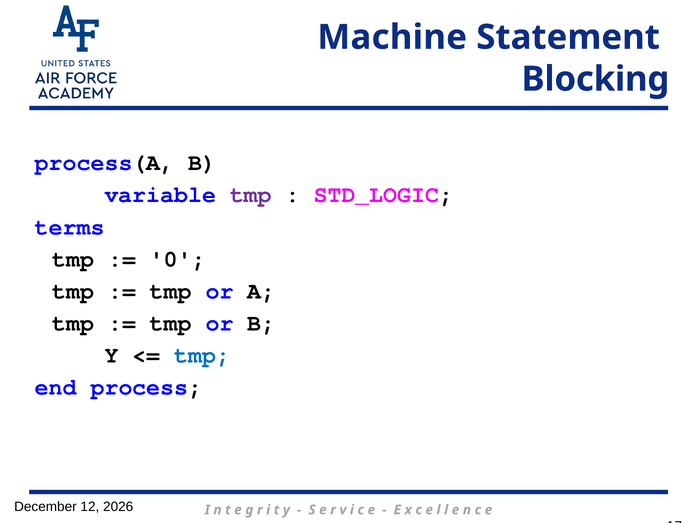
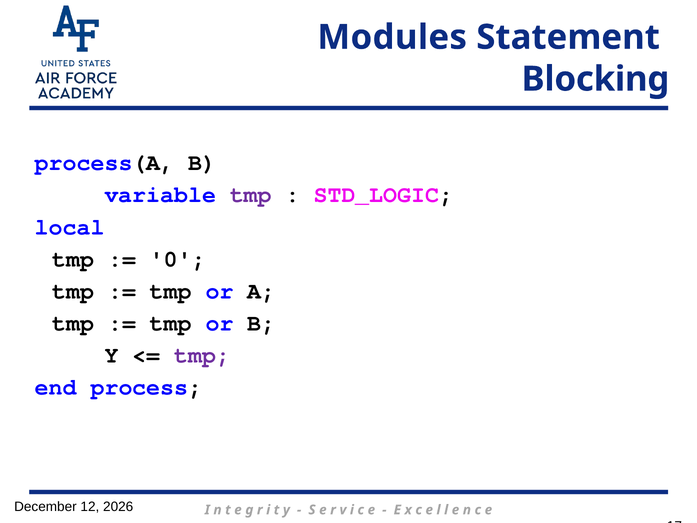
Machine: Machine -> Modules (392, 37)
terms: terms -> local (70, 227)
tmp colour: blue -> purple (202, 355)
